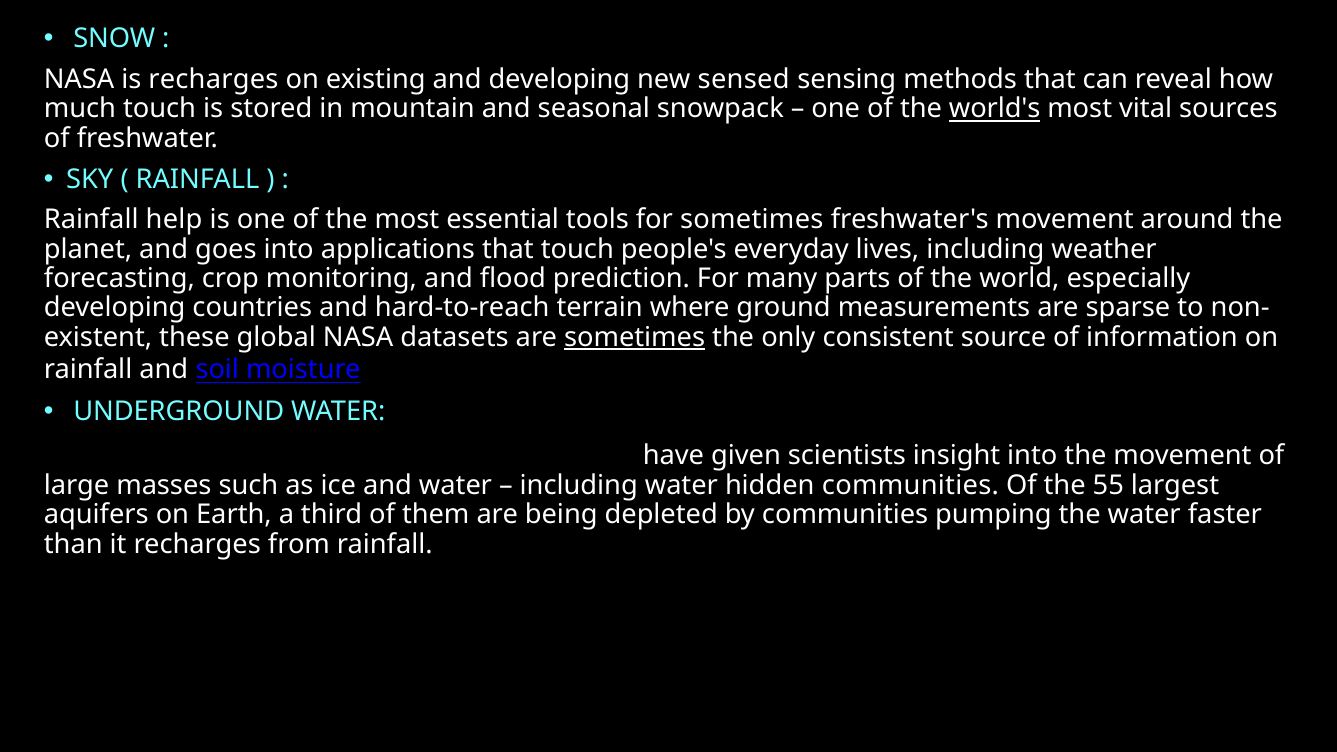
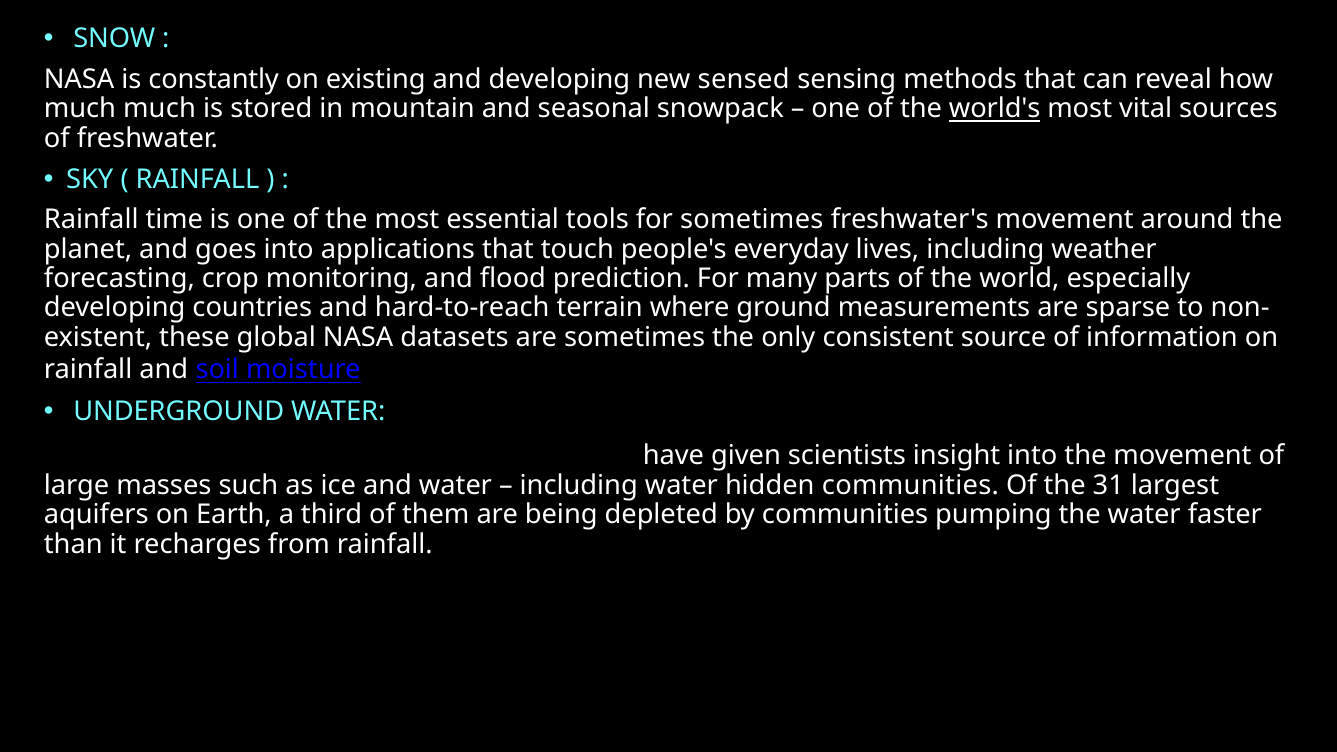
is recharges: recharges -> constantly (214, 80)
much touch: touch -> much (159, 109)
help: help -> time (174, 220)
sometimes underline: present -> none (635, 337)
55: 55 -> 31 (1108, 485)
